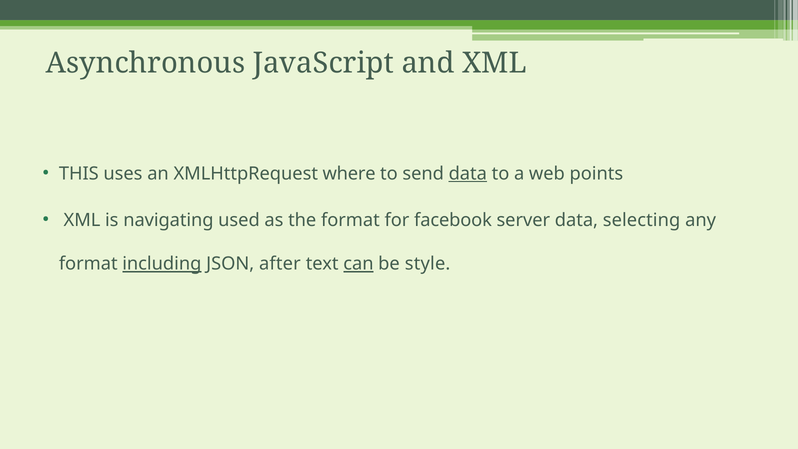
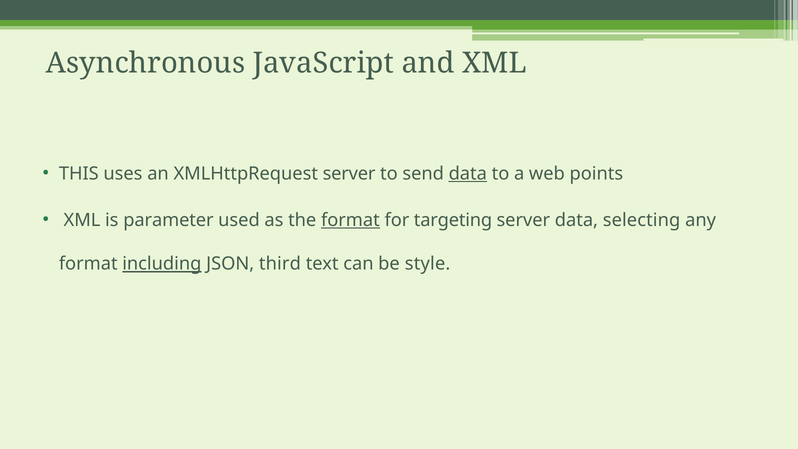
XMLHttpRequest where: where -> server (349, 174)
navigating: navigating -> parameter (168, 220)
format underline: none -> present (350, 220)
facebook: facebook -> targeting (453, 220)
after: after -> third (280, 264)
can underline: present -> none (358, 264)
